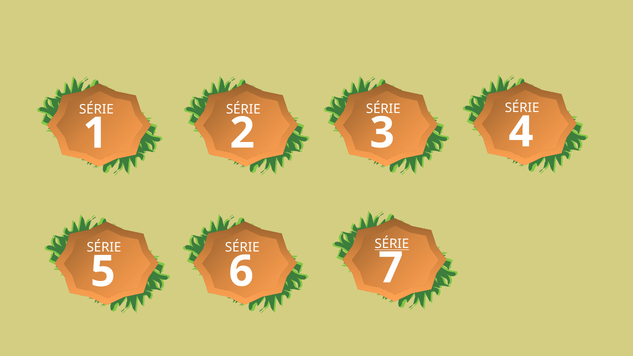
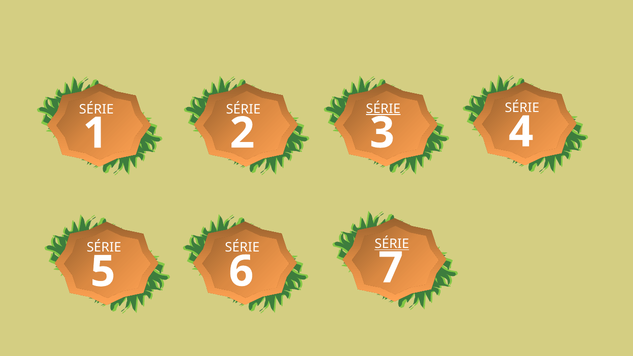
SÉRIE underline: none -> present (383, 109)
